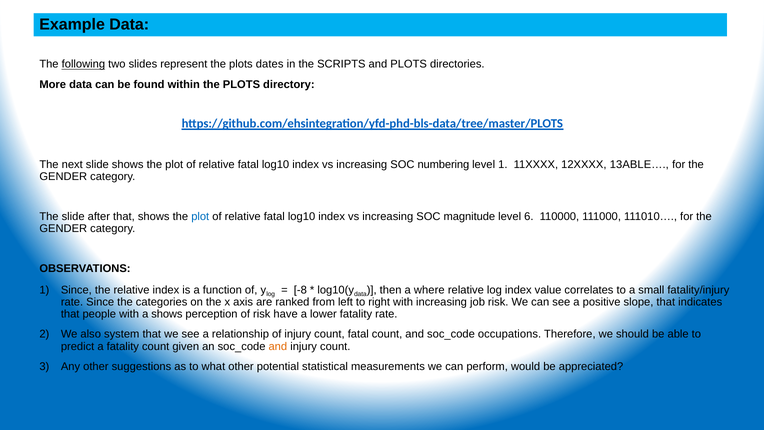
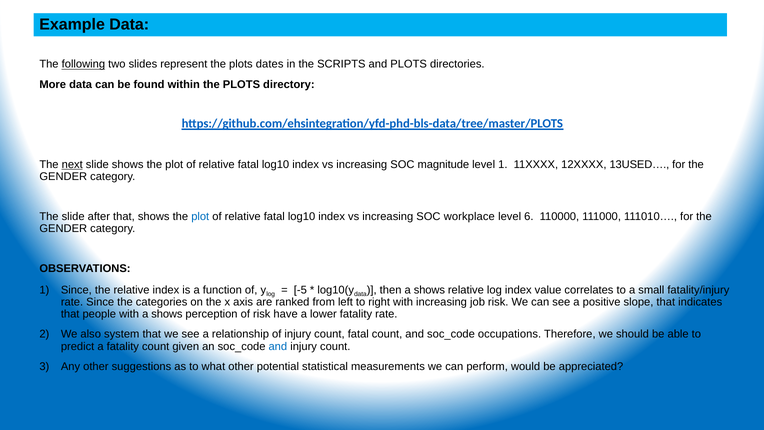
next underline: none -> present (72, 164)
numbering: numbering -> magnitude (443, 164)
13ABLE…: 13ABLE… -> 13USED… (639, 164)
magnitude: magnitude -> workplace (469, 216)
-8: -8 -> -5 (300, 290)
then a where: where -> shows (429, 290)
and colour: orange -> blue (278, 346)
